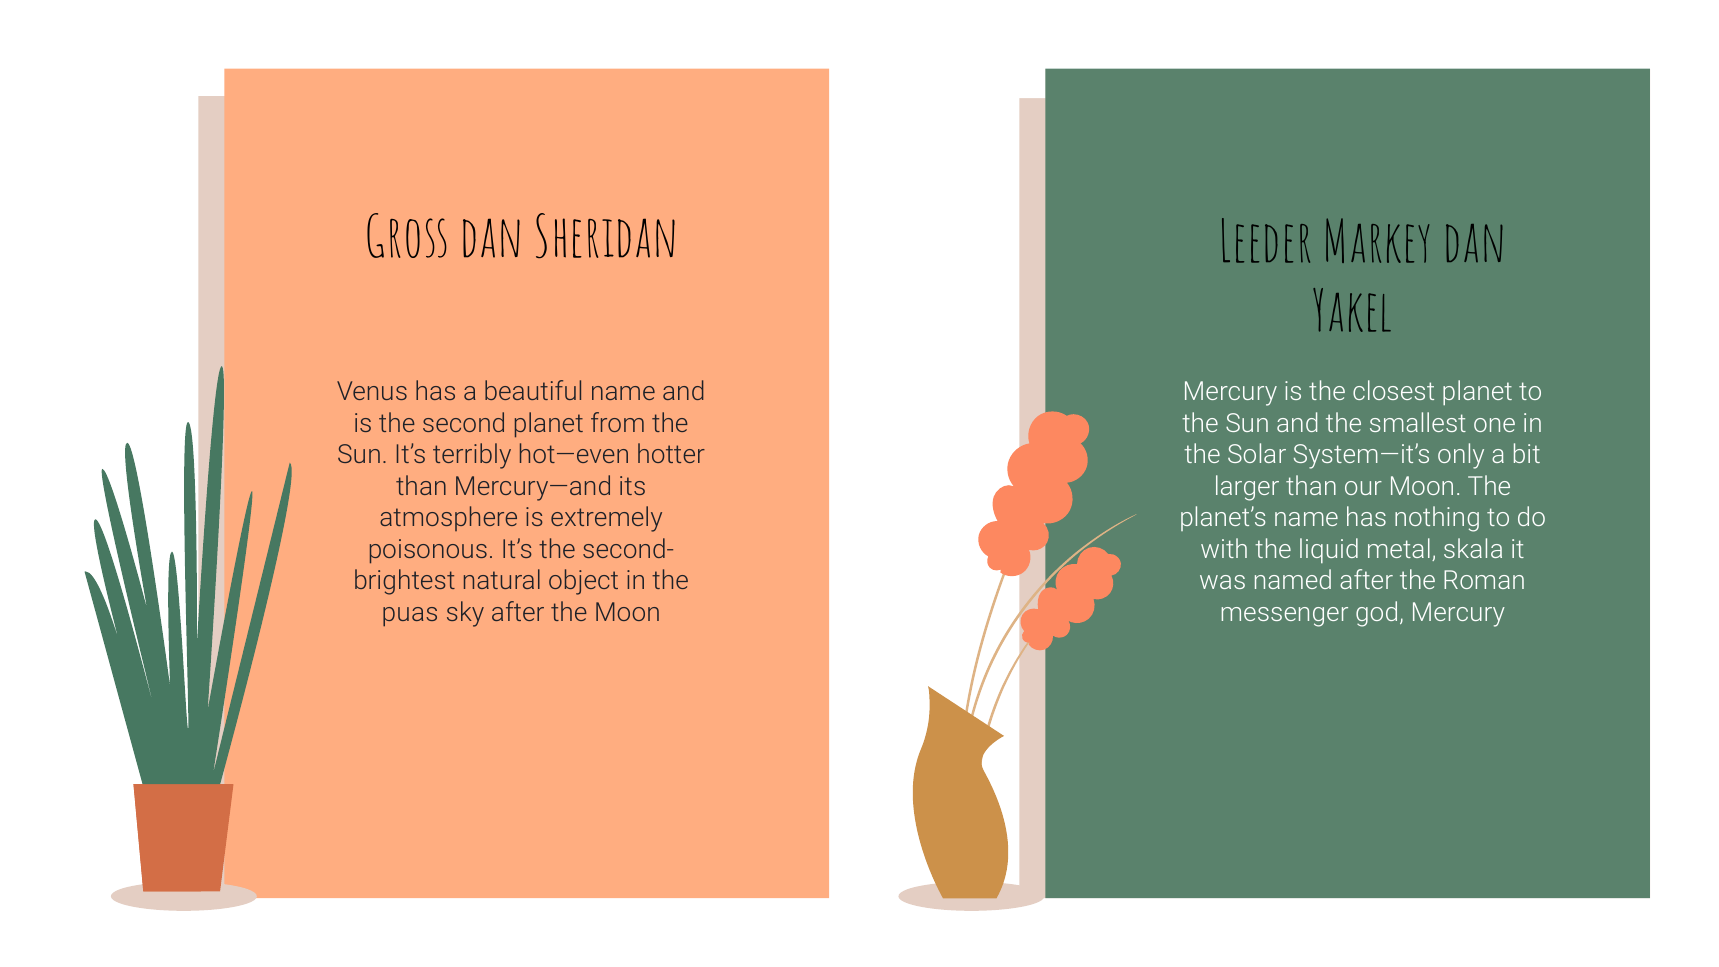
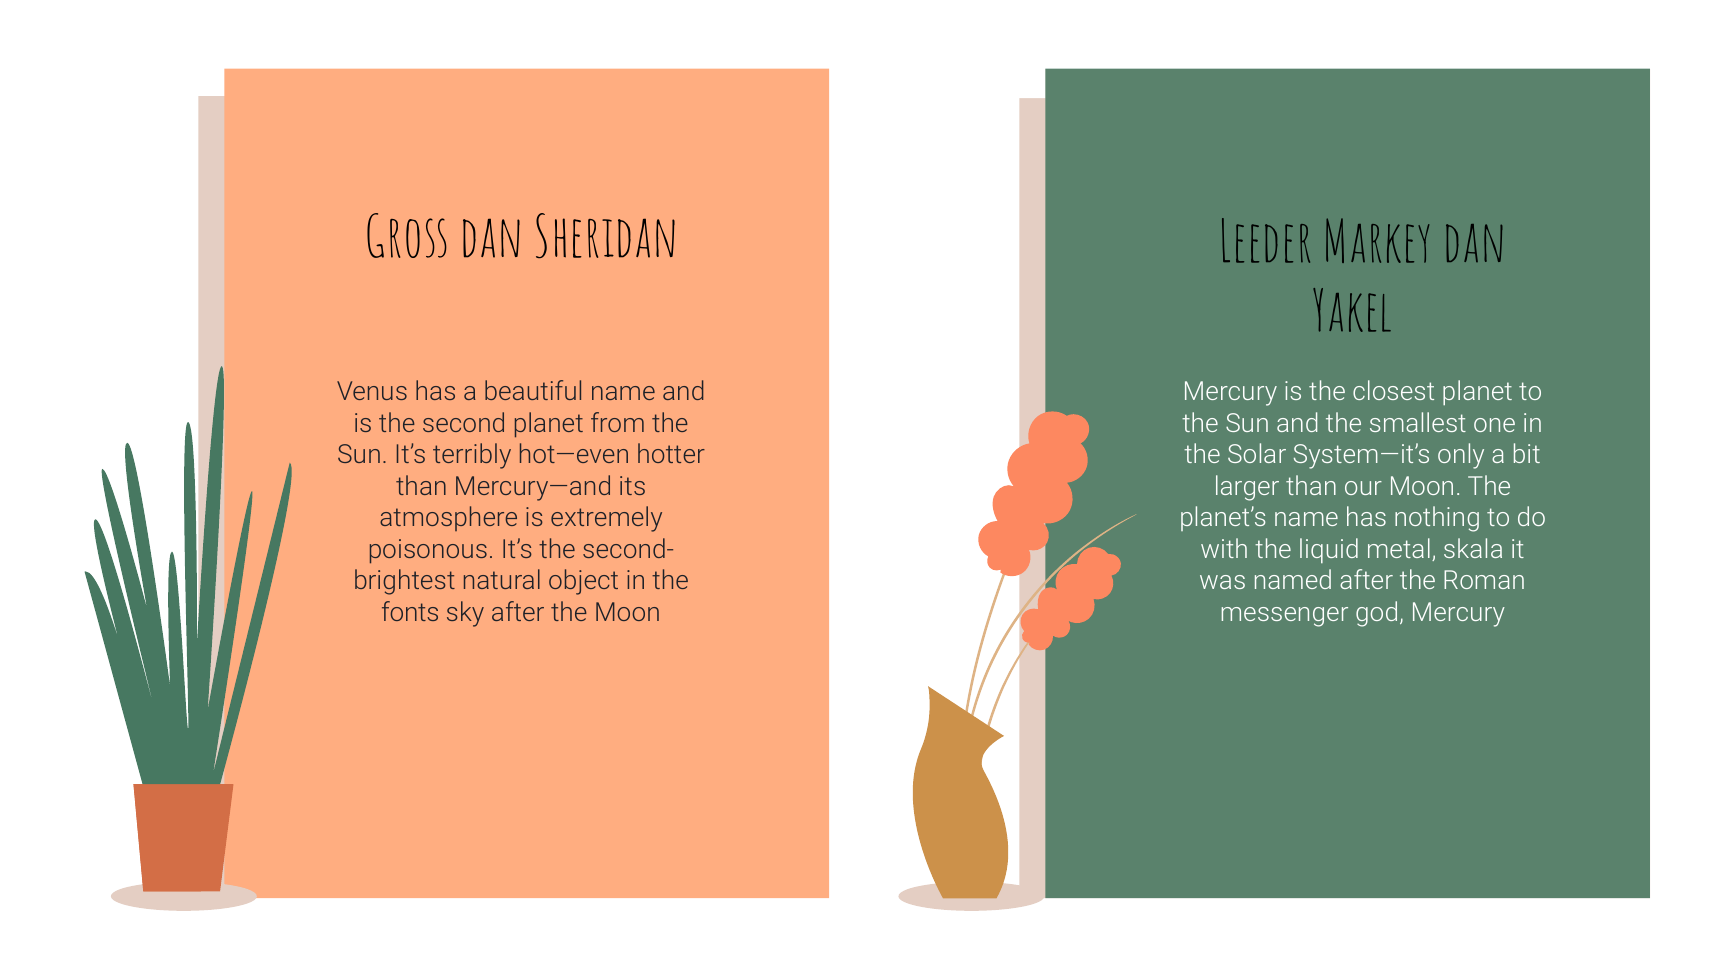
puas: puas -> fonts (410, 613)
